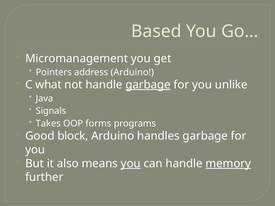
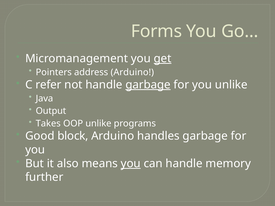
Based: Based -> Forms (156, 31)
get underline: none -> present (163, 59)
what: what -> refer (48, 85)
Signals: Signals -> Output (51, 111)
OOP forms: forms -> unlike (98, 124)
memory underline: present -> none (228, 164)
